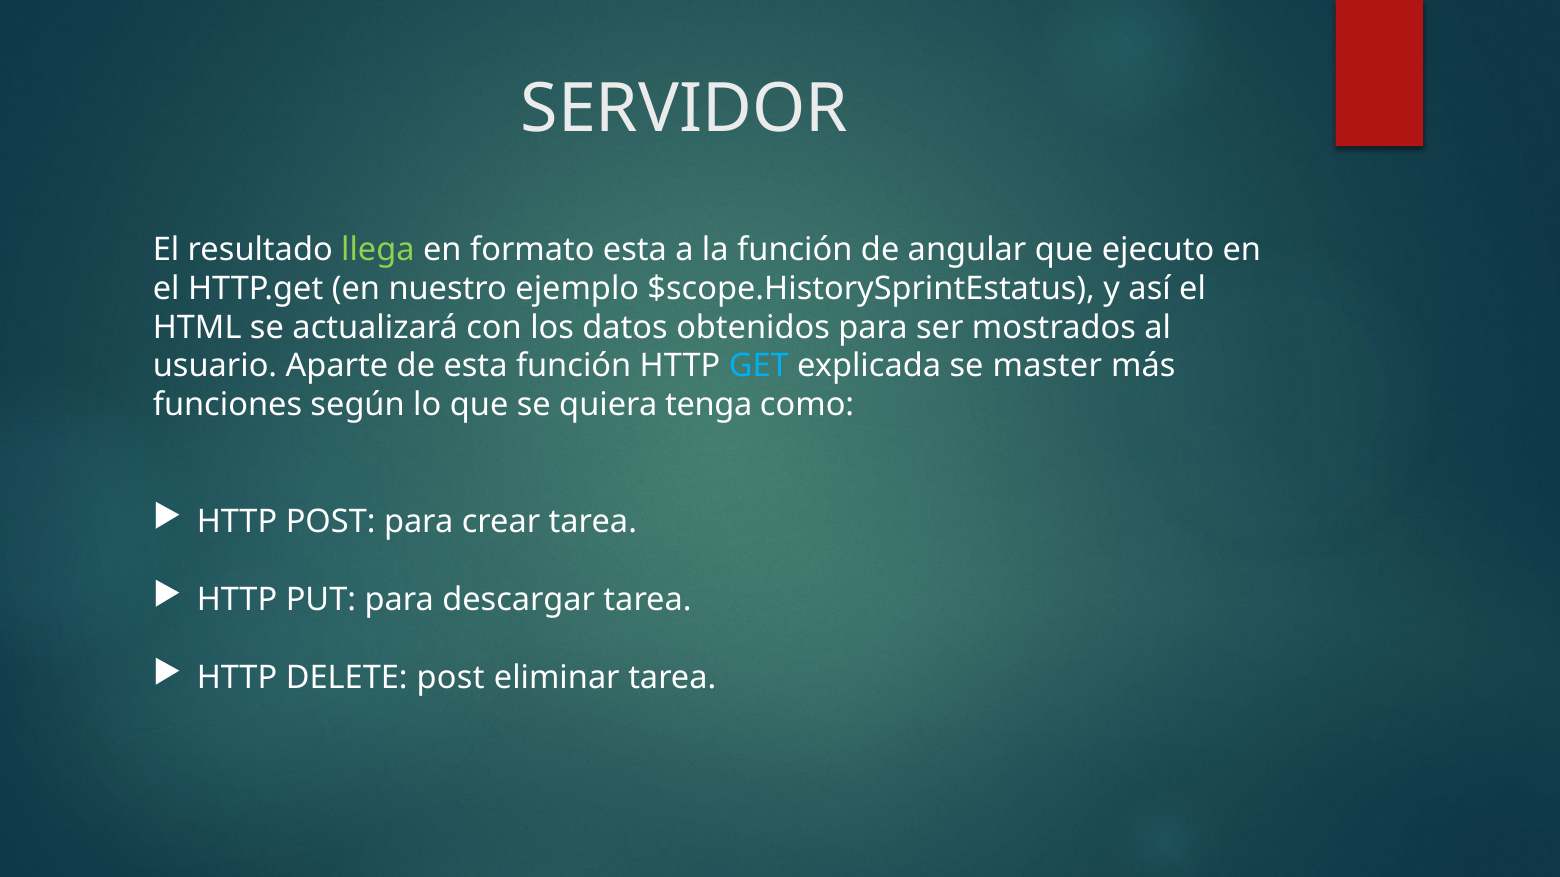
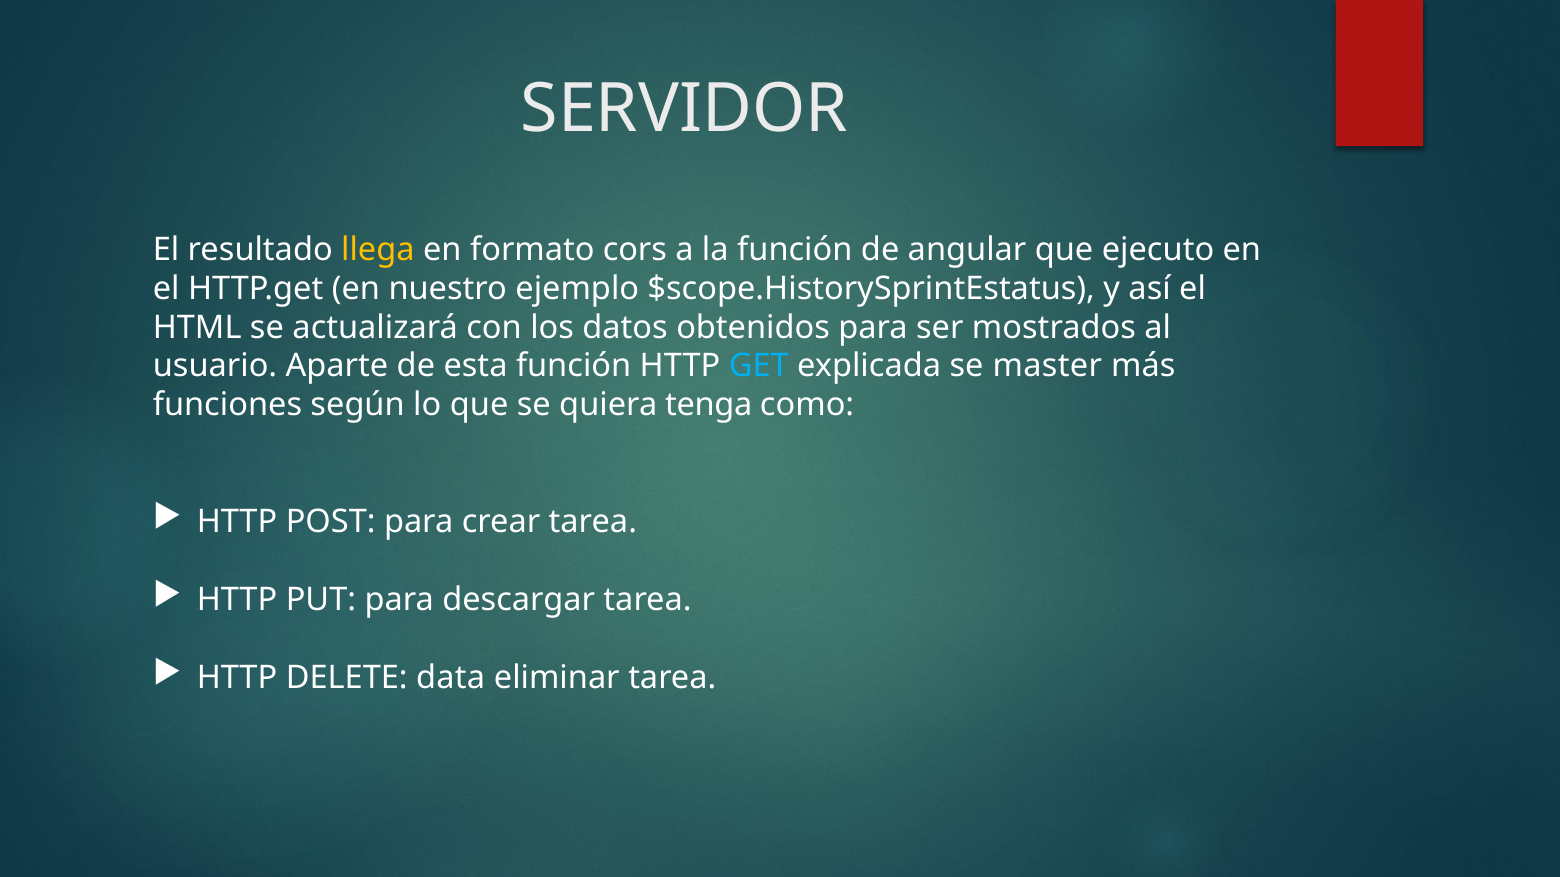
llega colour: light green -> yellow (378, 249)
formato esta: esta -> cors (635, 249)
DELETE post: post -> data (451, 679)
